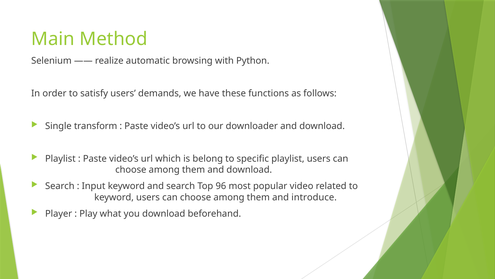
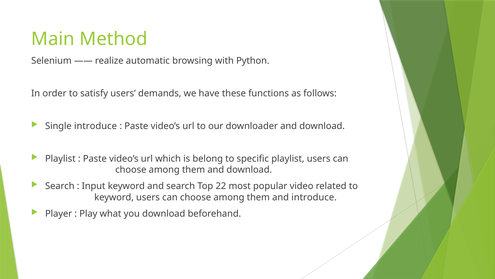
Single transform: transform -> introduce (96, 126)
96: 96 -> 22 (221, 186)
